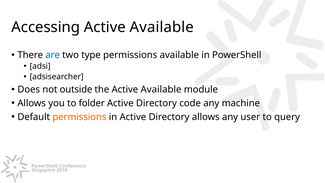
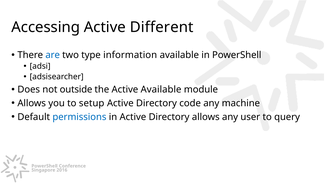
Accessing Active Available: Available -> Different (162, 27)
type permissions: permissions -> information (130, 55)
folder: folder -> setup (92, 103)
permissions colour: orange -> blue (79, 117)
